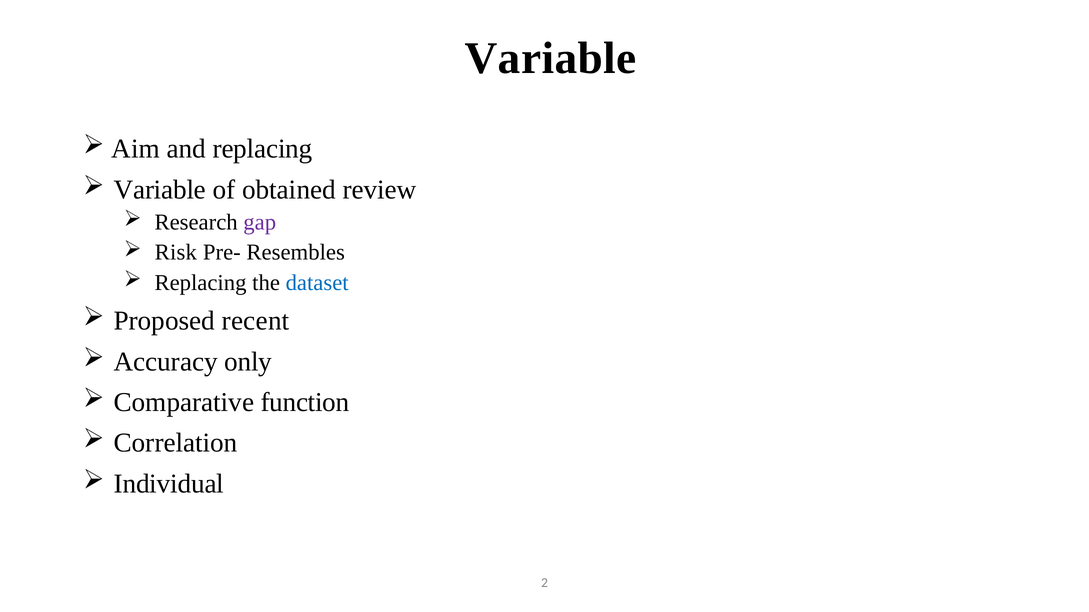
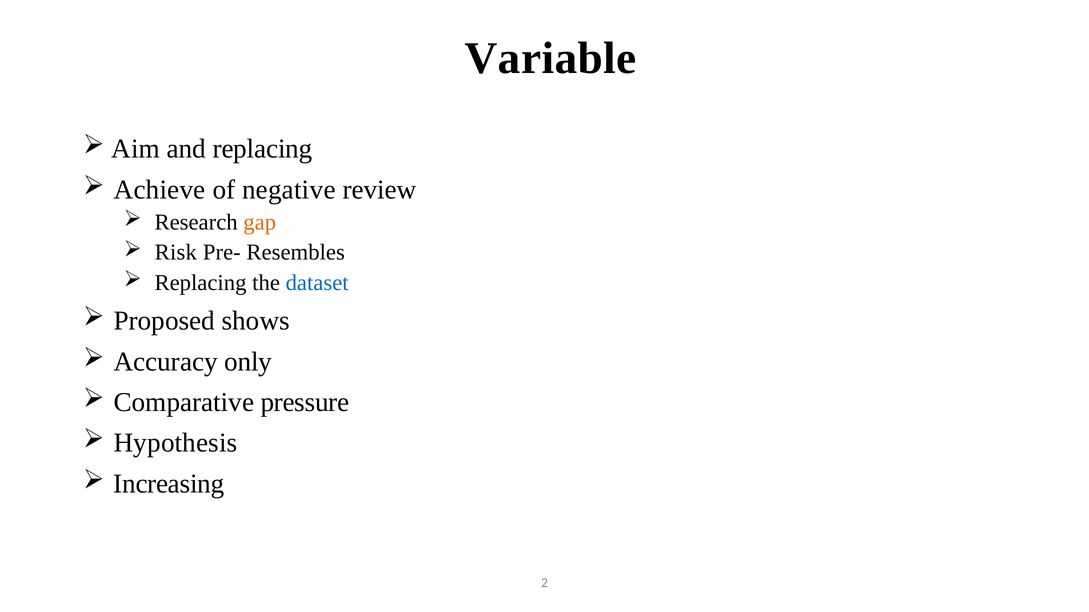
Variable: Variable -> Achieve (160, 190)
obtained: obtained -> negative (289, 190)
gap colour: purple -> orange (260, 222)
recent: recent -> shows (256, 321)
function: function -> pressure (305, 403)
Correlation: Correlation -> Hypothesis (176, 443)
Individual: Individual -> Increasing (169, 484)
